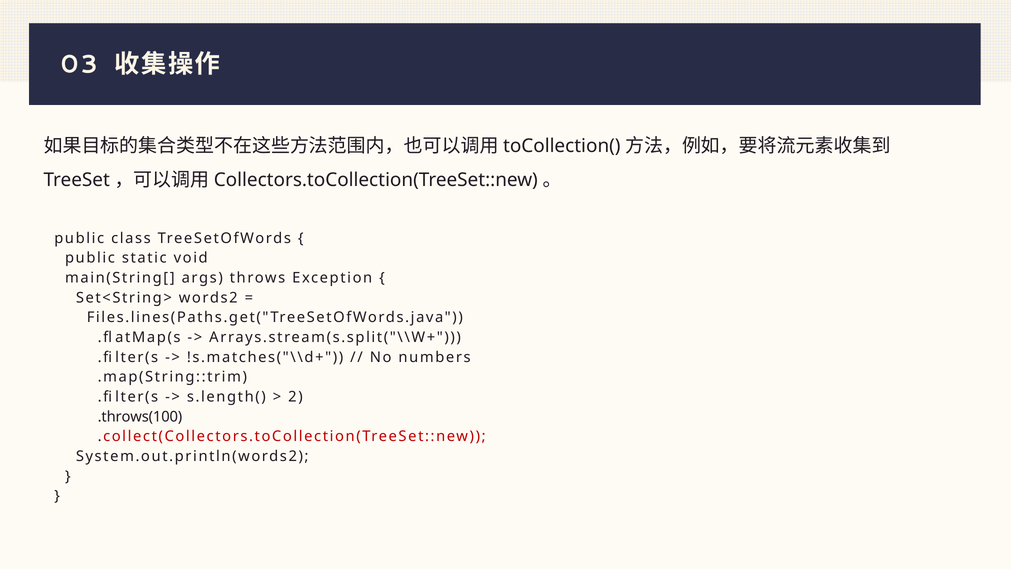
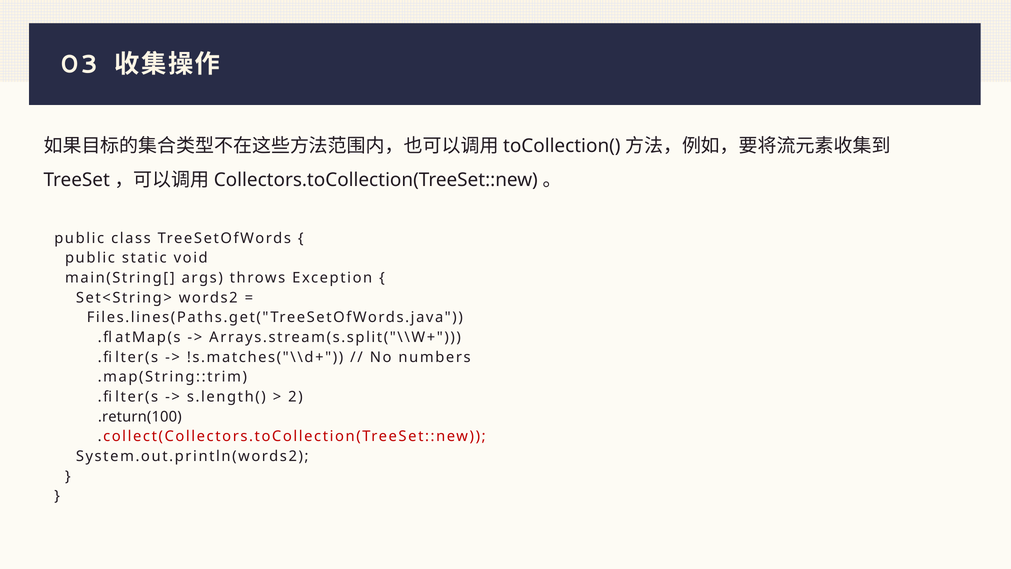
.throws(100: .throws(100 -> .return(100 (140, 416)
